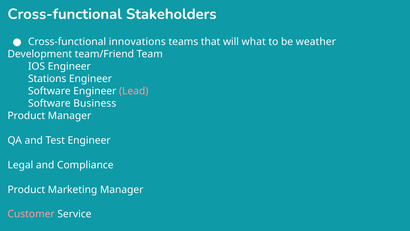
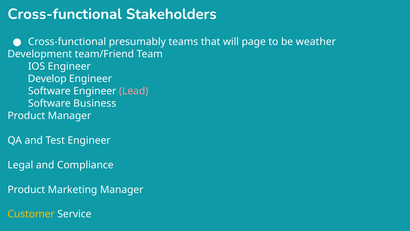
innovations: innovations -> presumably (137, 42)
what: what -> page (254, 42)
Stations: Stations -> Develop (47, 79)
Customer colour: pink -> yellow (31, 214)
